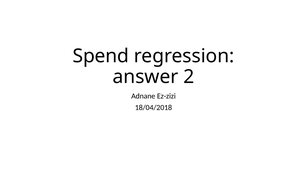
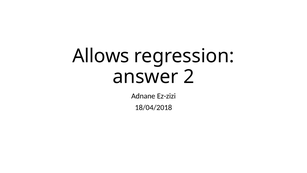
Spend: Spend -> Allows (101, 56)
